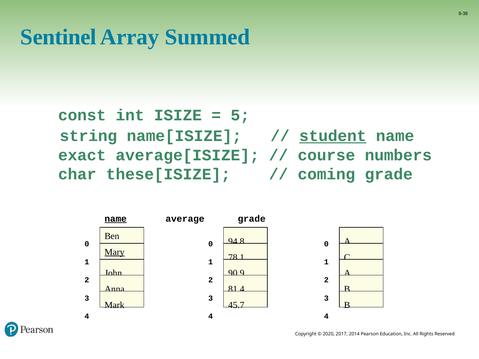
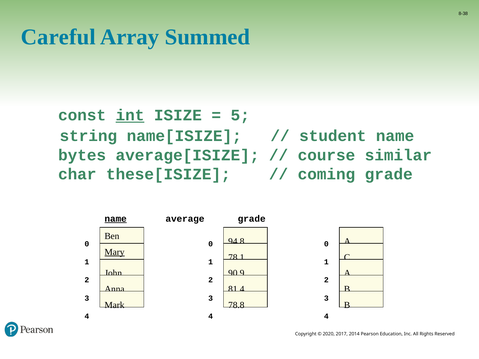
Sentinel: Sentinel -> Careful (58, 37)
int underline: none -> present (130, 115)
student underline: present -> none (333, 136)
exact: exact -> bytes (82, 155)
numbers: numbers -> similar (398, 155)
45.7: 45.7 -> 78.8 (236, 305)
